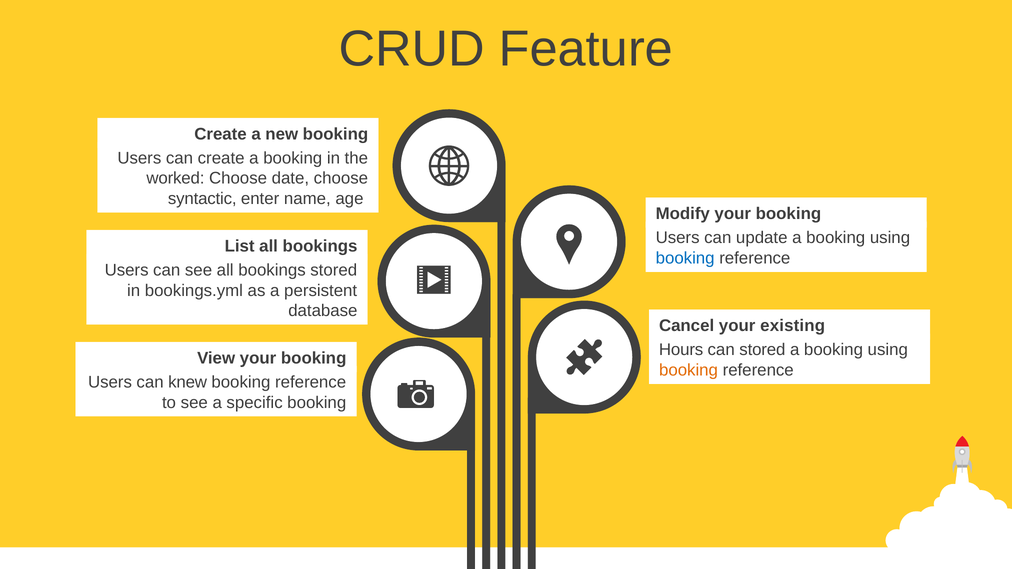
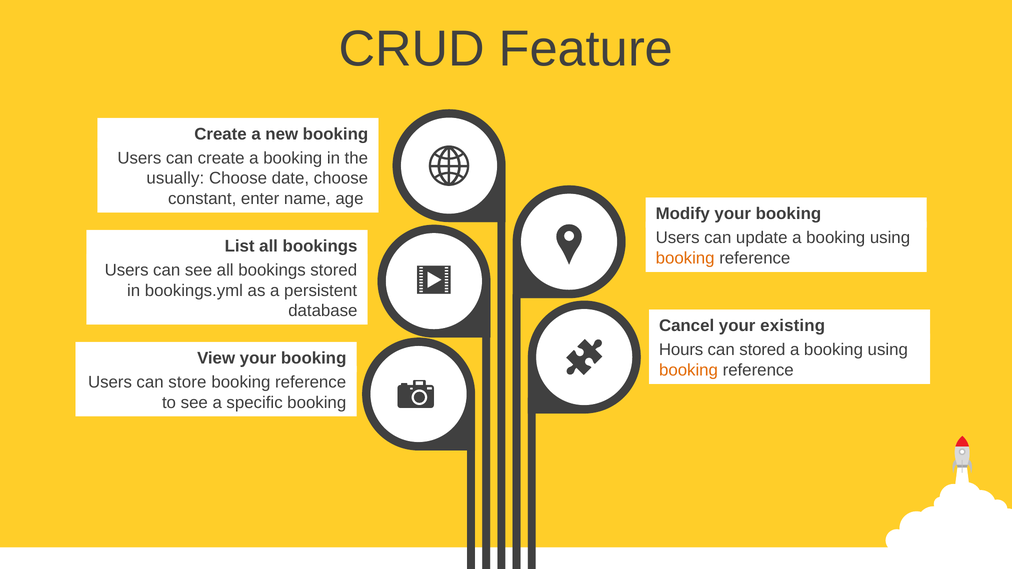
worked: worked -> usually (175, 179)
syntactic: syntactic -> constant (202, 199)
booking colour: blue -> orange (685, 258)
knew: knew -> store (187, 382)
